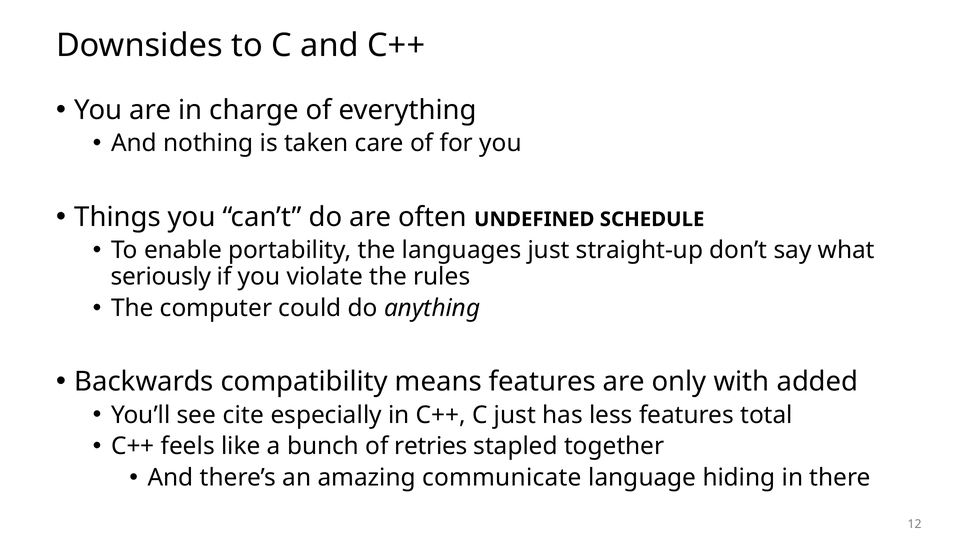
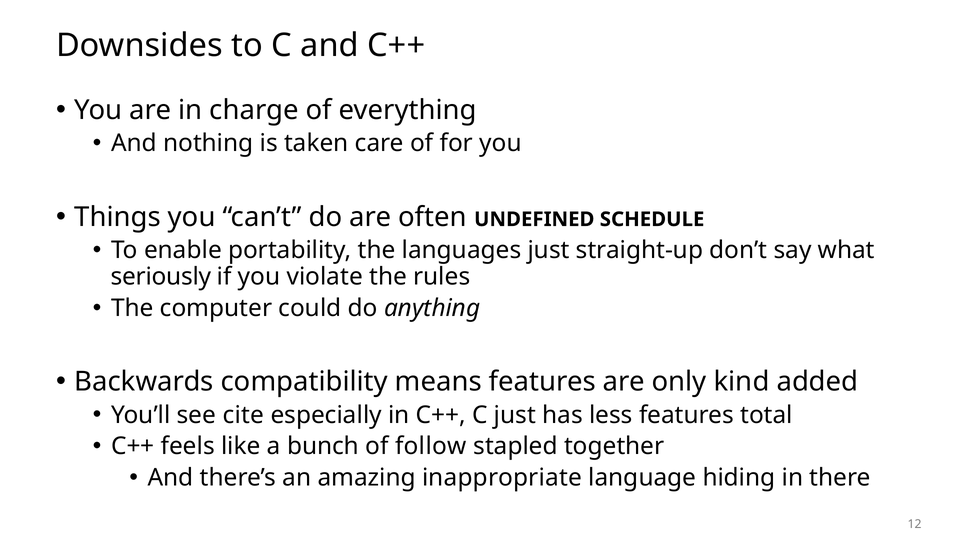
with: with -> kind (742, 382)
retries: retries -> follow (431, 447)
communicate: communicate -> inappropriate (502, 478)
